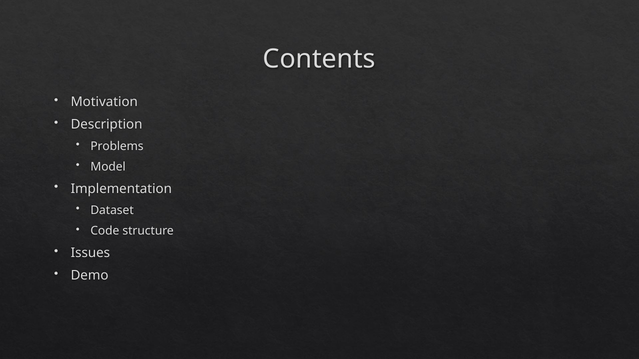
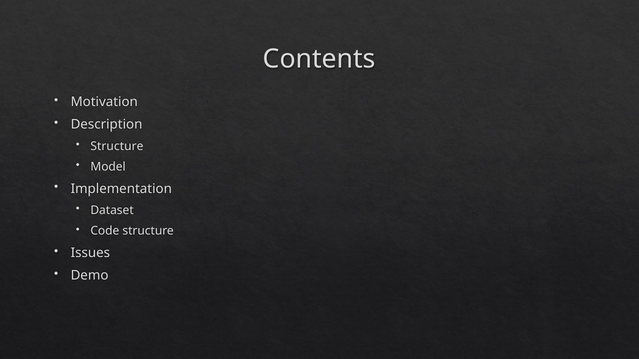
Problems: Problems -> Structure (117, 146)
